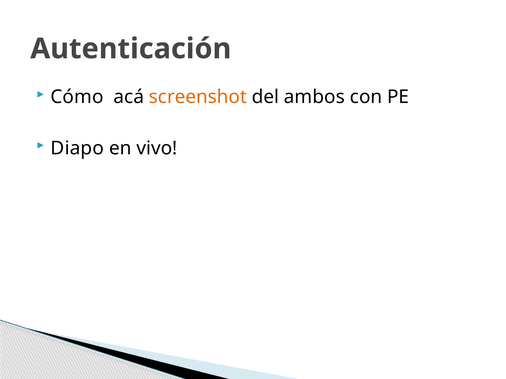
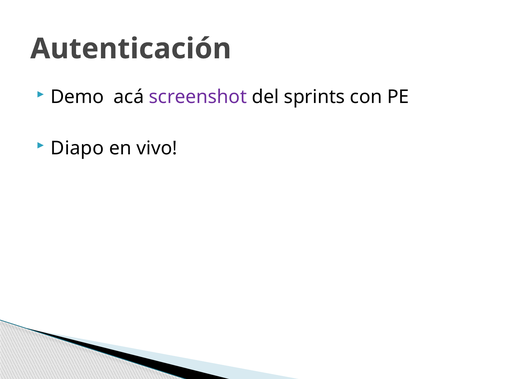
Cómo: Cómo -> Demo (77, 97)
screenshot colour: orange -> purple (198, 97)
ambos: ambos -> sprints (314, 97)
